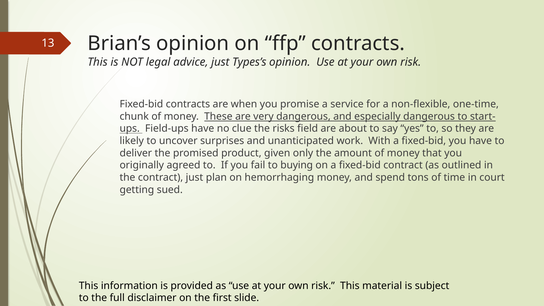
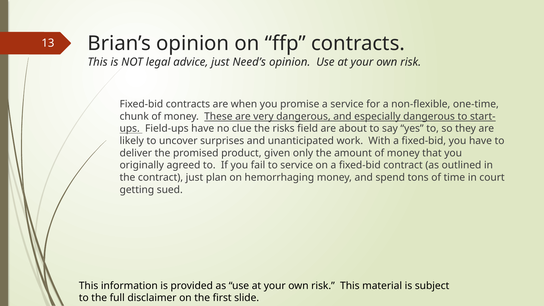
Types’s: Types’s -> Need’s (249, 62)
to buying: buying -> service (297, 165)
